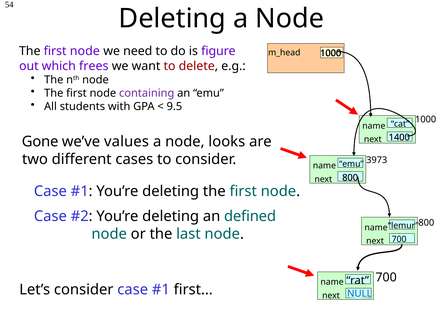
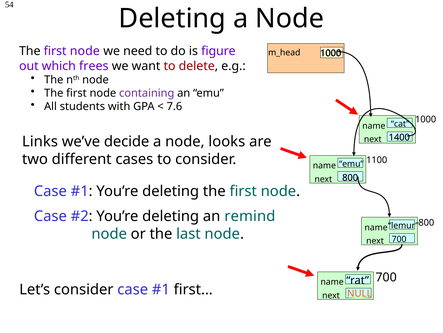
9.5: 9.5 -> 7.6 (174, 106)
Gone: Gone -> Links (40, 141)
values: values -> decide (127, 141)
3973: 3973 -> 1100 (377, 160)
defined: defined -> remind (250, 216)
NULL colour: blue -> orange (359, 293)
